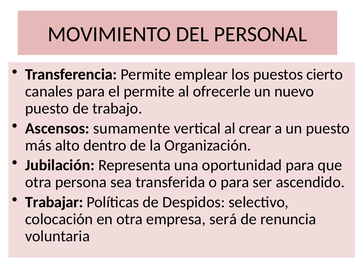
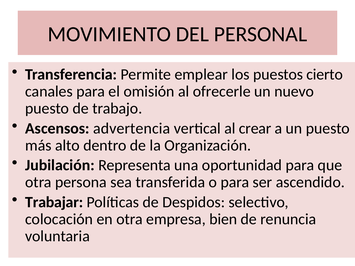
el permite: permite -> omisión (149, 92)
sumamente: sumamente -> advertencia (132, 128)
será: será -> bien (223, 219)
